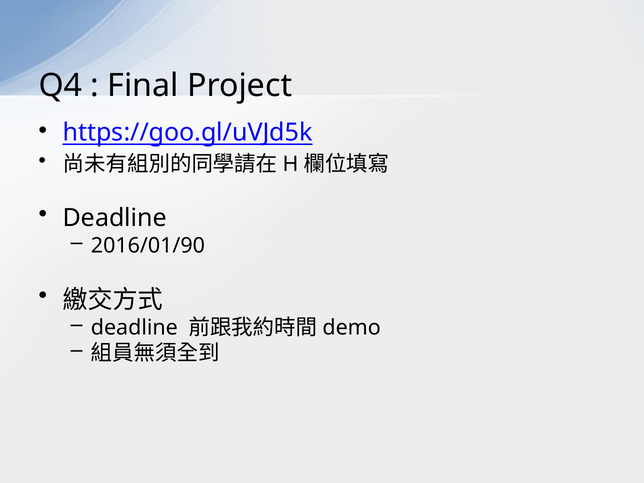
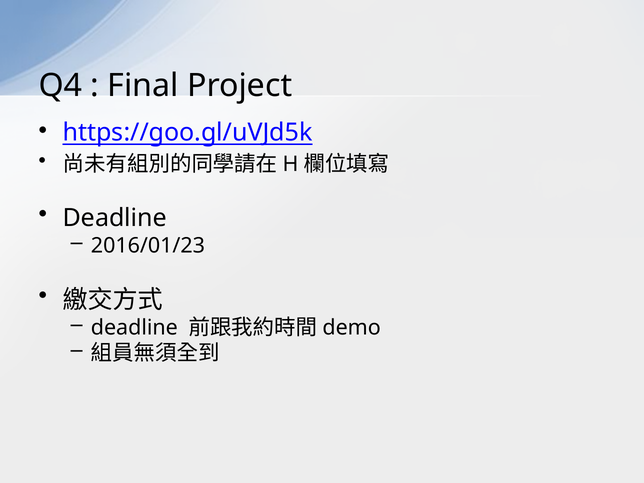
2016/01/90: 2016/01/90 -> 2016/01/23 (148, 246)
